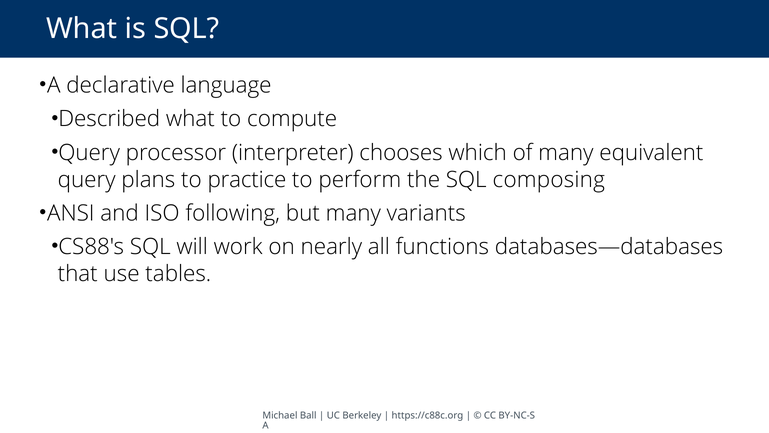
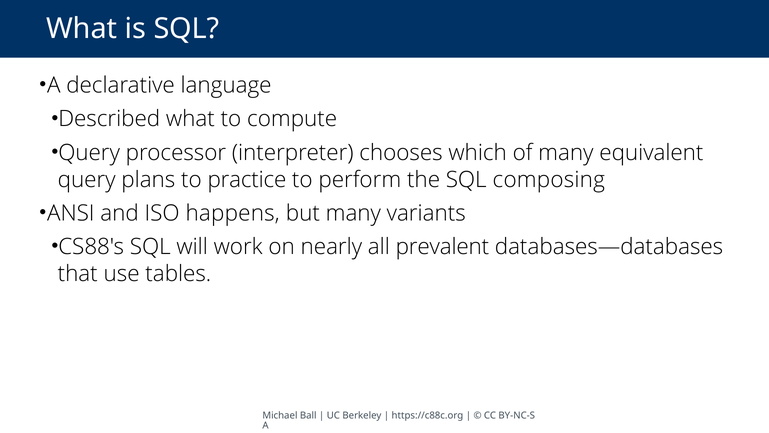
following: following -> happens (233, 213)
functions: functions -> prevalent (442, 247)
